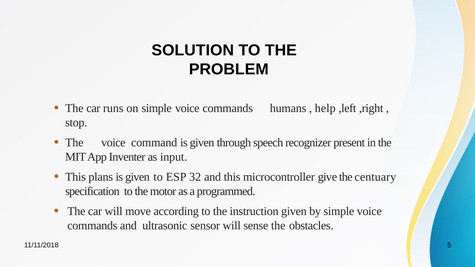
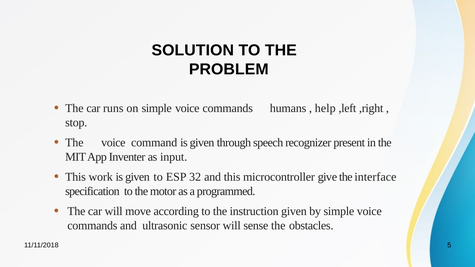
plans: plans -> work (101, 177)
centuary: centuary -> interface (375, 177)
